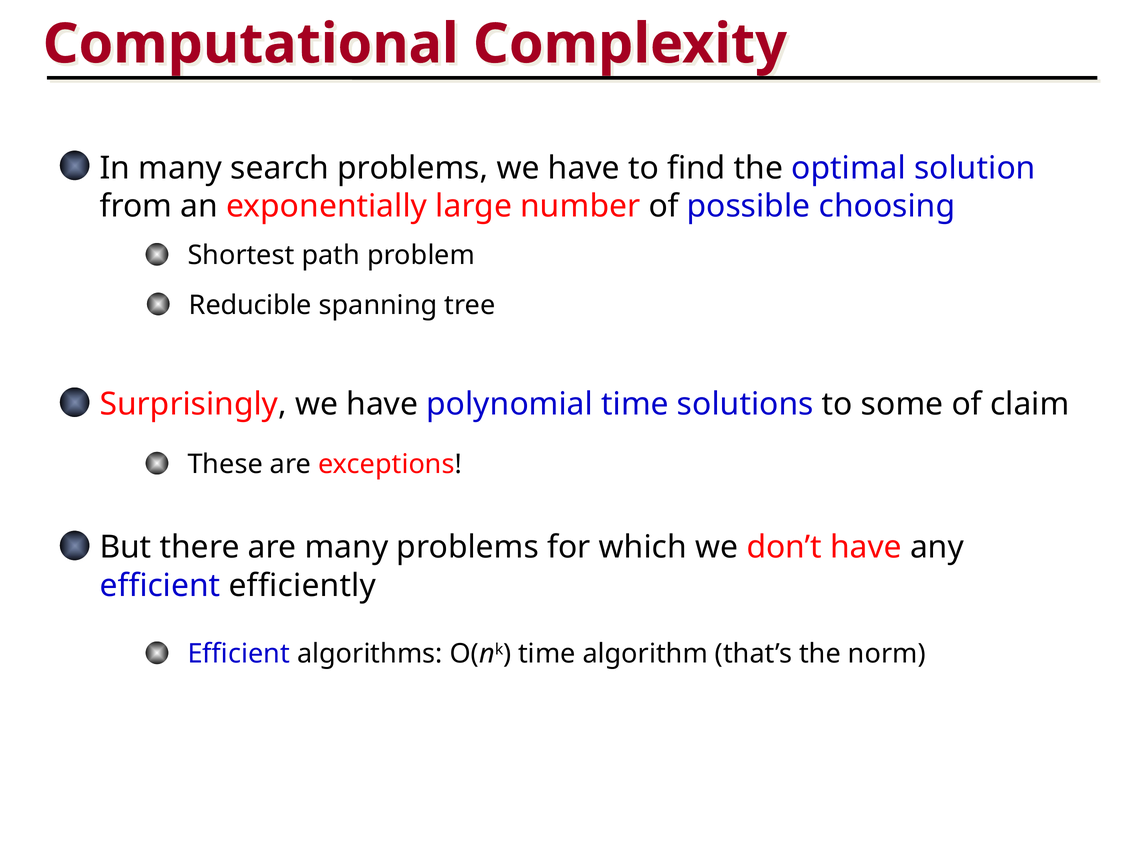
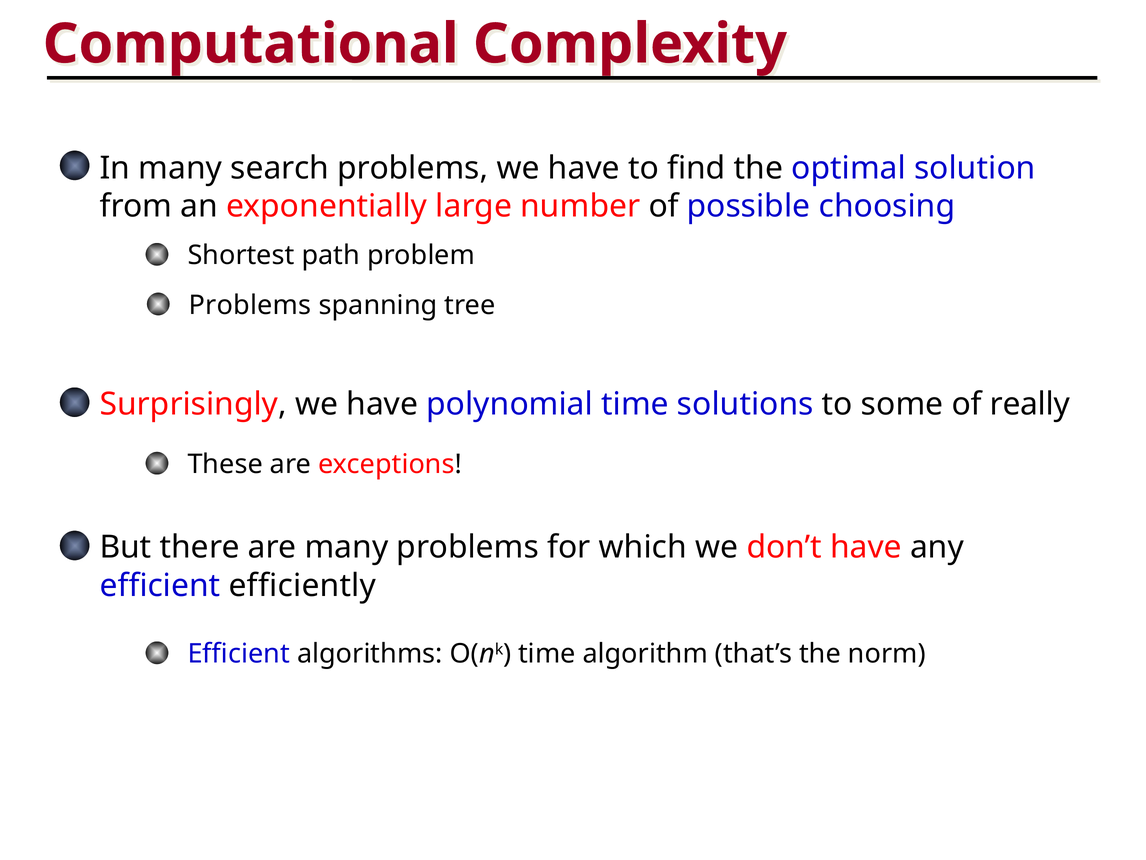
Reducible: Reducible -> Problems (250, 305)
claim: claim -> really (1030, 404)
